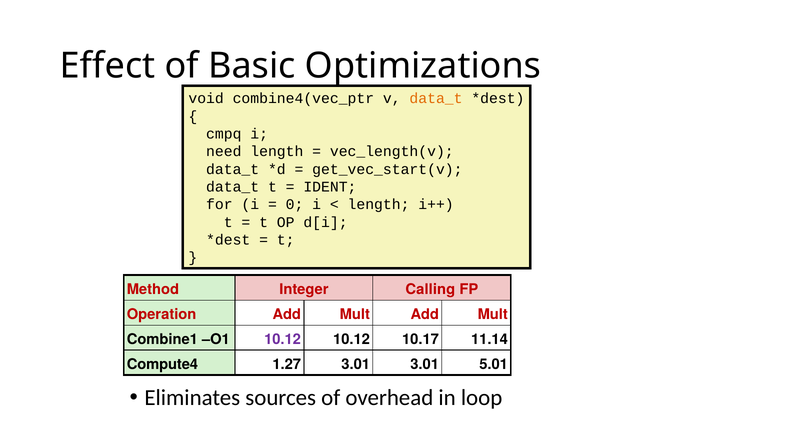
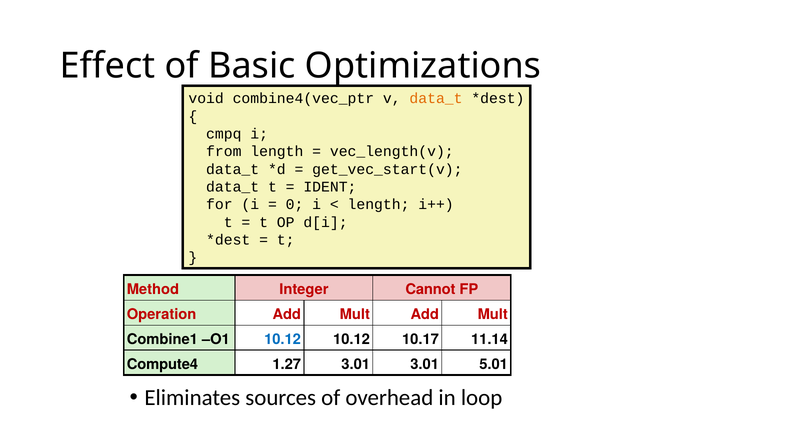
need: need -> from (224, 152)
Calling: Calling -> Cannot (430, 289)
10.12 colour: purple -> blue (283, 339)
